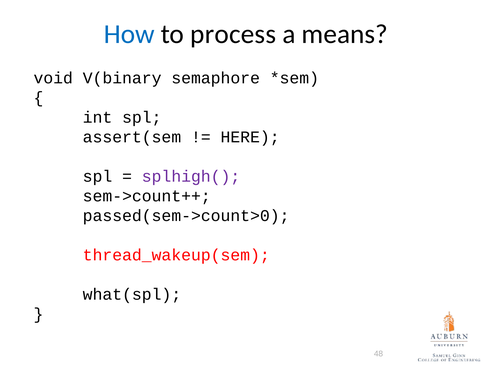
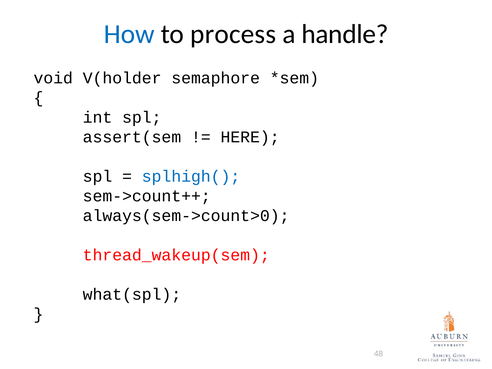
means: means -> handle (345, 34)
V(binary: V(binary -> V(holder (122, 78)
splhigh( colour: purple -> blue (191, 176)
passed(sem->count>0: passed(sem->count>0 -> always(sem->count>0 (186, 216)
